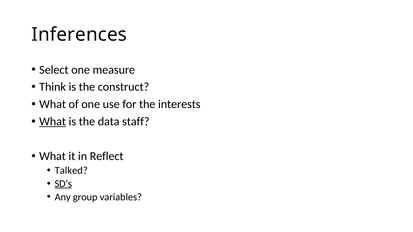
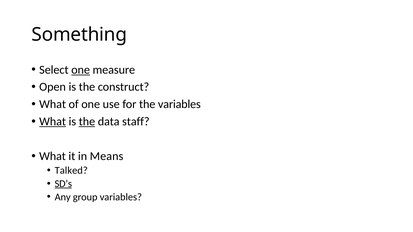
Inferences: Inferences -> Something (79, 35)
one underline: none -> present (81, 70)
Think: Think -> Open (53, 87)
the interests: interests -> variables (179, 104)
the underline: none -> present (87, 122)
Reflect: Reflect -> Means (107, 156)
